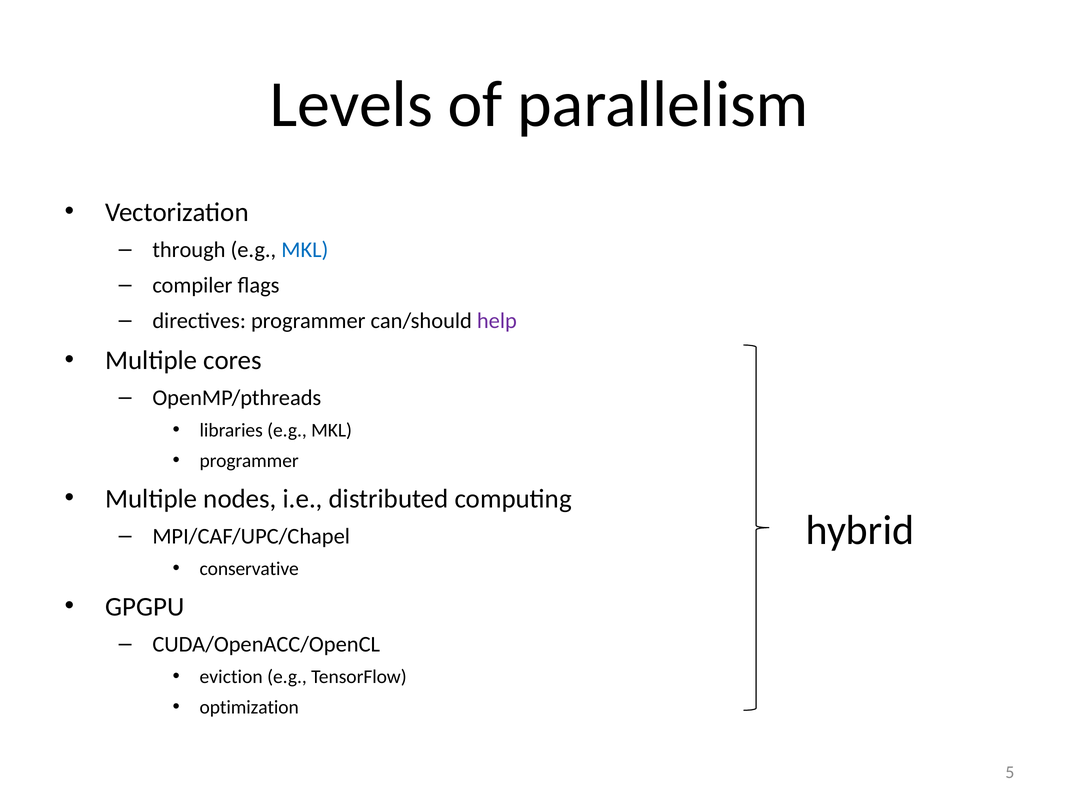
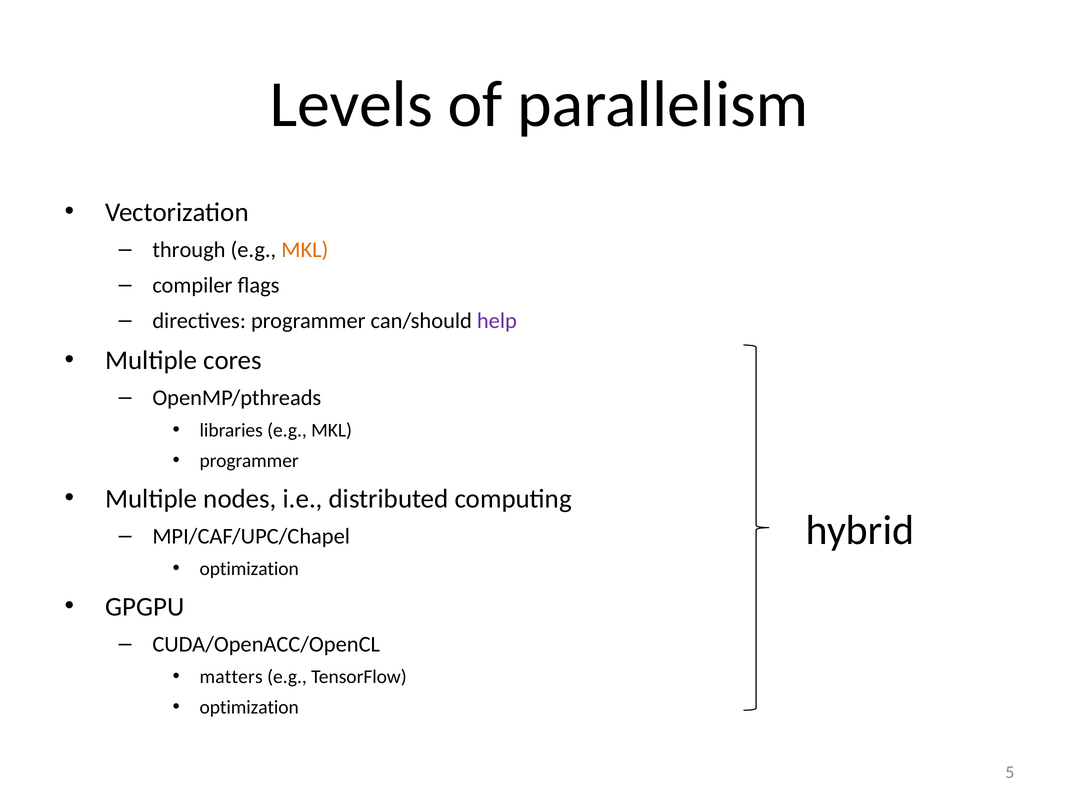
MKL colour: blue -> orange (305, 250)
conservative: conservative -> optimization (249, 569)
eviction: eviction -> matters (231, 677)
